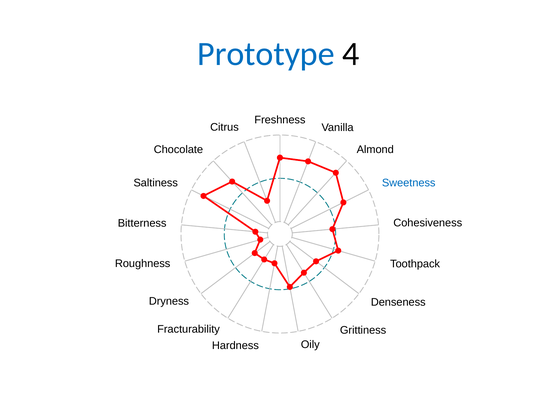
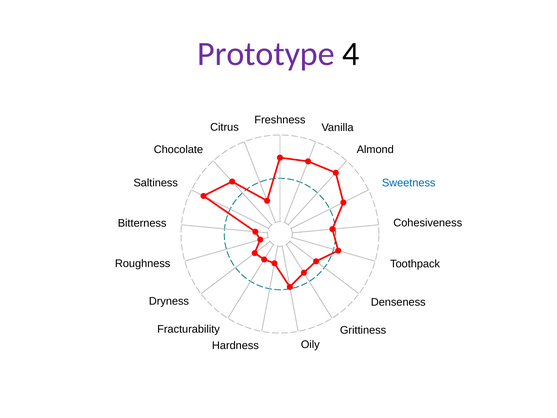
Prototype colour: blue -> purple (266, 54)
